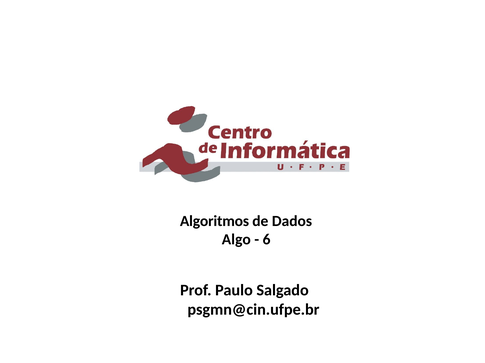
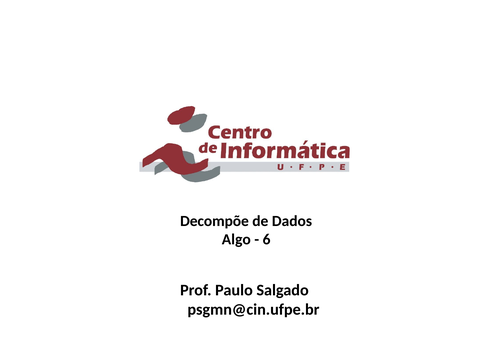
Algoritmos: Algoritmos -> Decompõe (214, 221)
